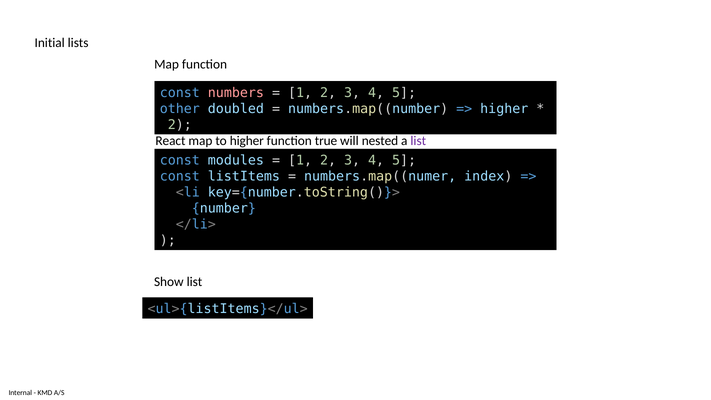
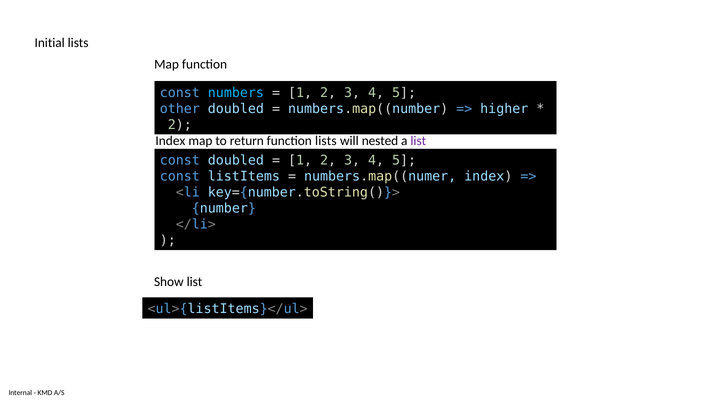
numbers colour: pink -> light blue (236, 93)
React: React -> Index (170, 141)
to higher: higher -> return (247, 141)
function true: true -> lists (326, 141)
const modules: modules -> doubled (236, 160)
